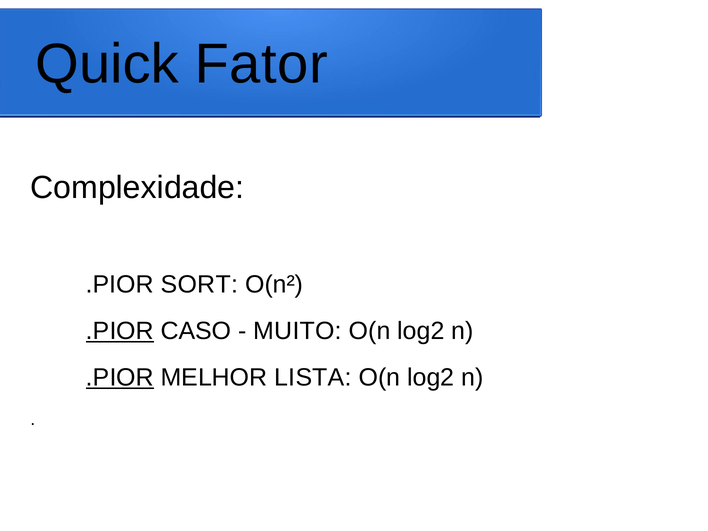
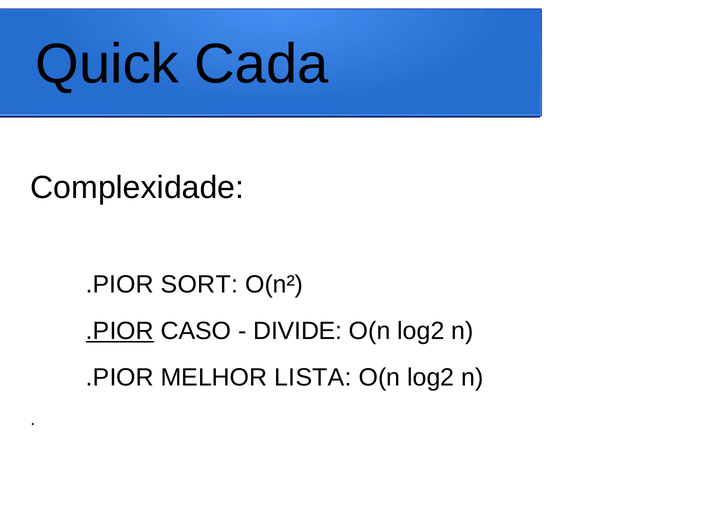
Fator: Fator -> Cada (262, 64)
MUITO: MUITO -> DIVIDE (298, 331)
.PIOR underline: present -> none (120, 377)
